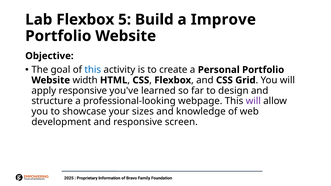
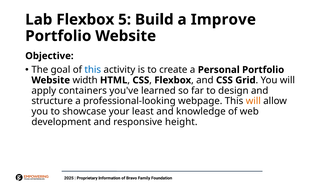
apply responsive: responsive -> containers (83, 91)
will colour: purple -> orange (253, 101)
sizes: sizes -> least (143, 112)
screen: screen -> height (181, 122)
